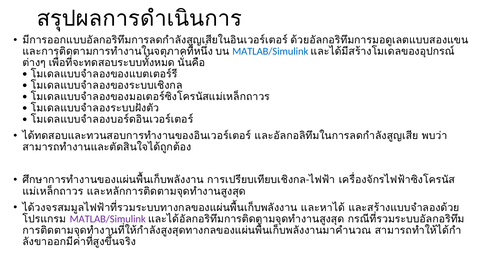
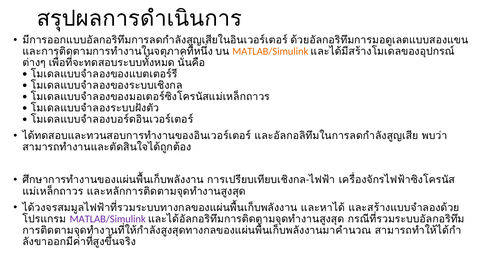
MATLAB/Simulink colour: blue -> orange (270, 52)
